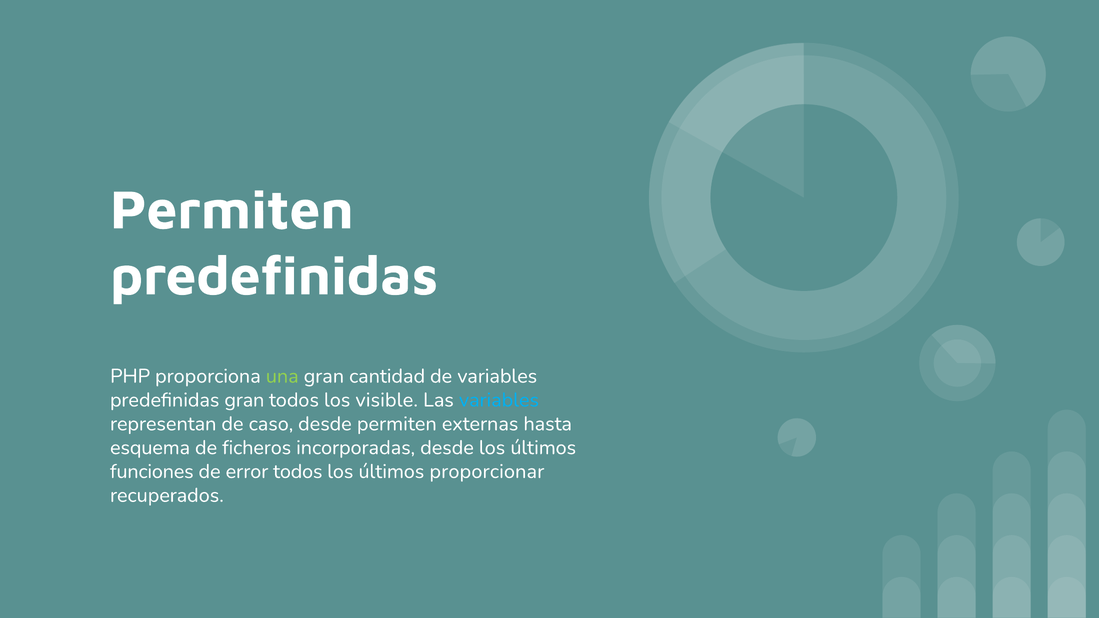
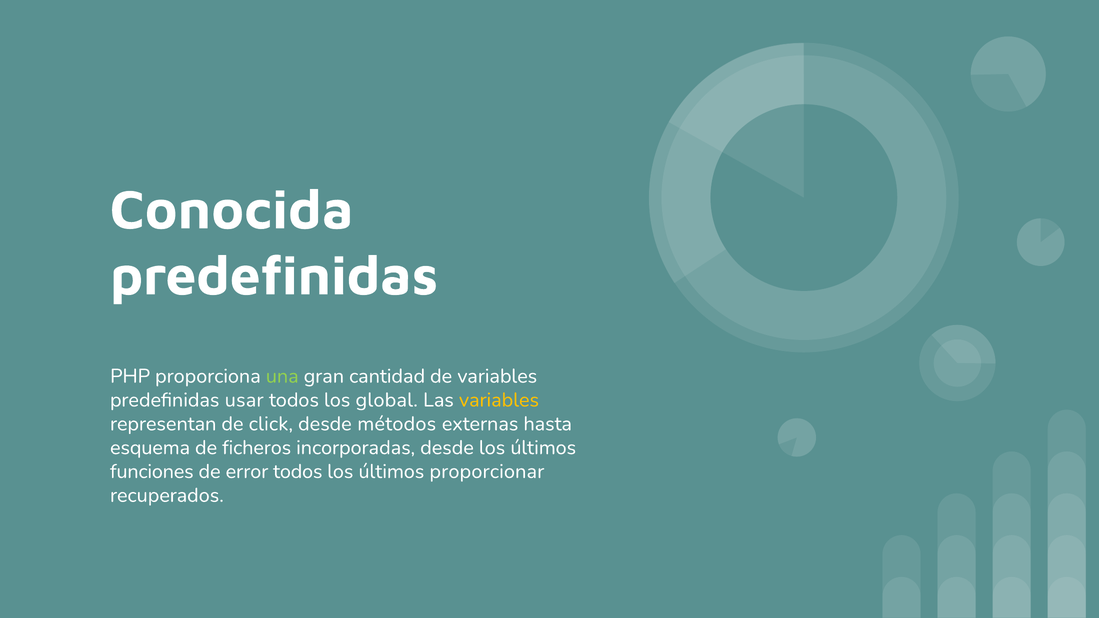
Permiten: Permiten -> Conocida (232, 210)
predefinidas gran: gran -> usar (244, 400)
visible: visible -> global (387, 400)
variables colour: light blue -> yellow (499, 400)
caso: caso -> click (271, 424)
desde permiten: permiten -> métodos (397, 424)
